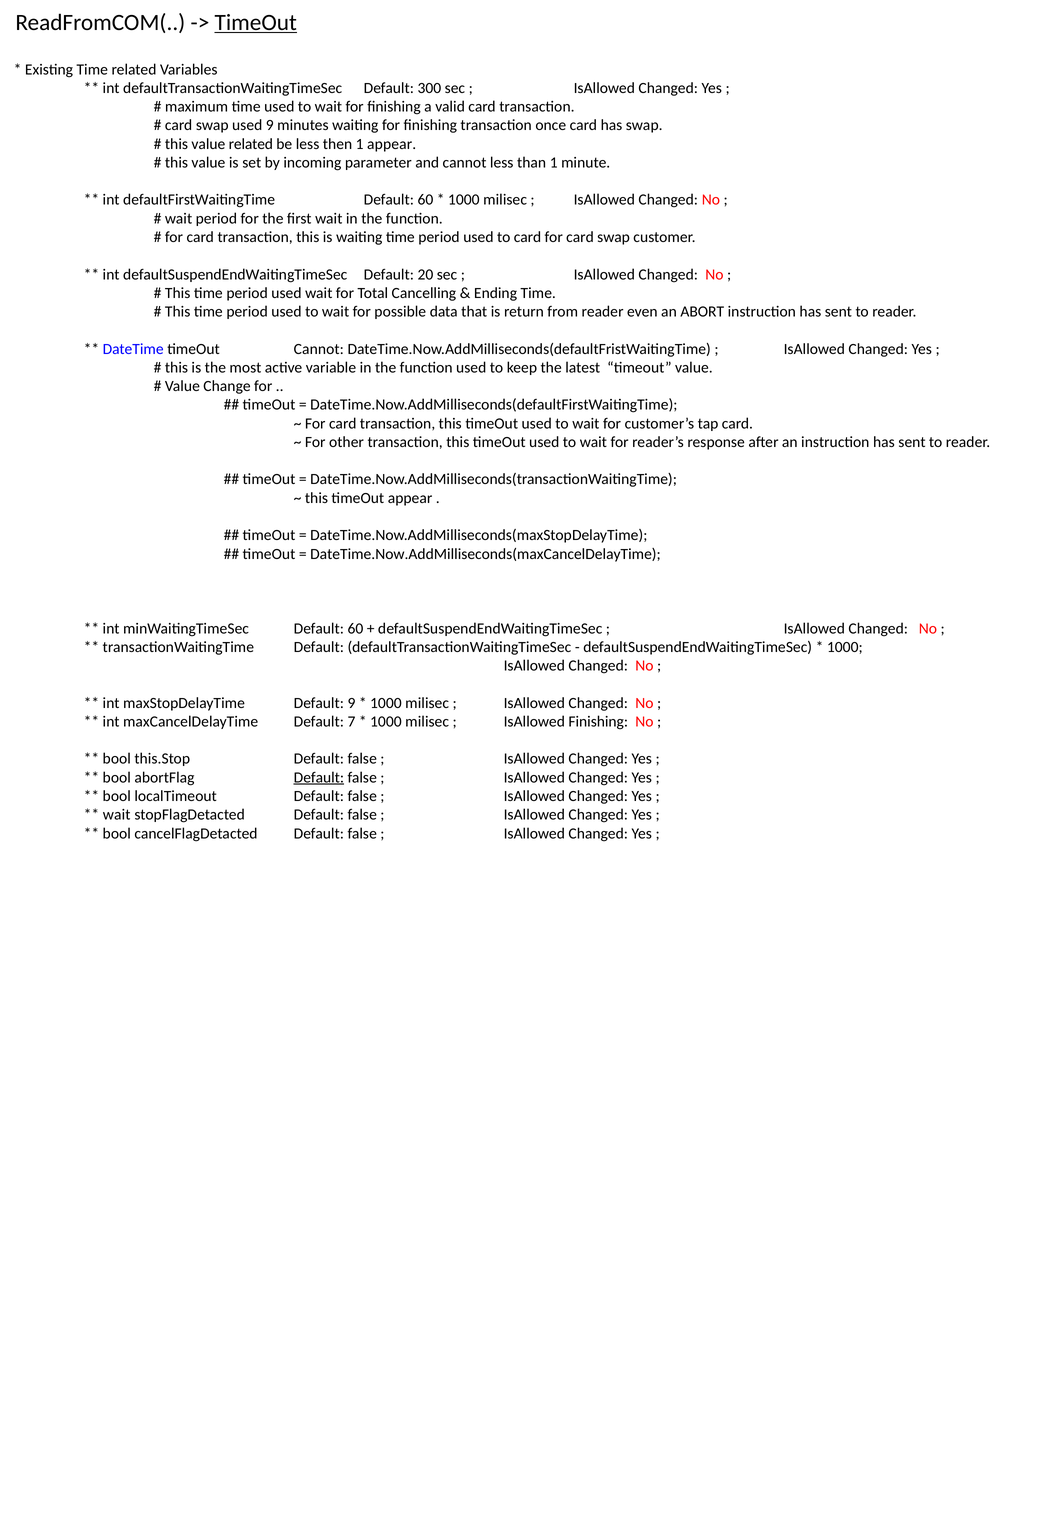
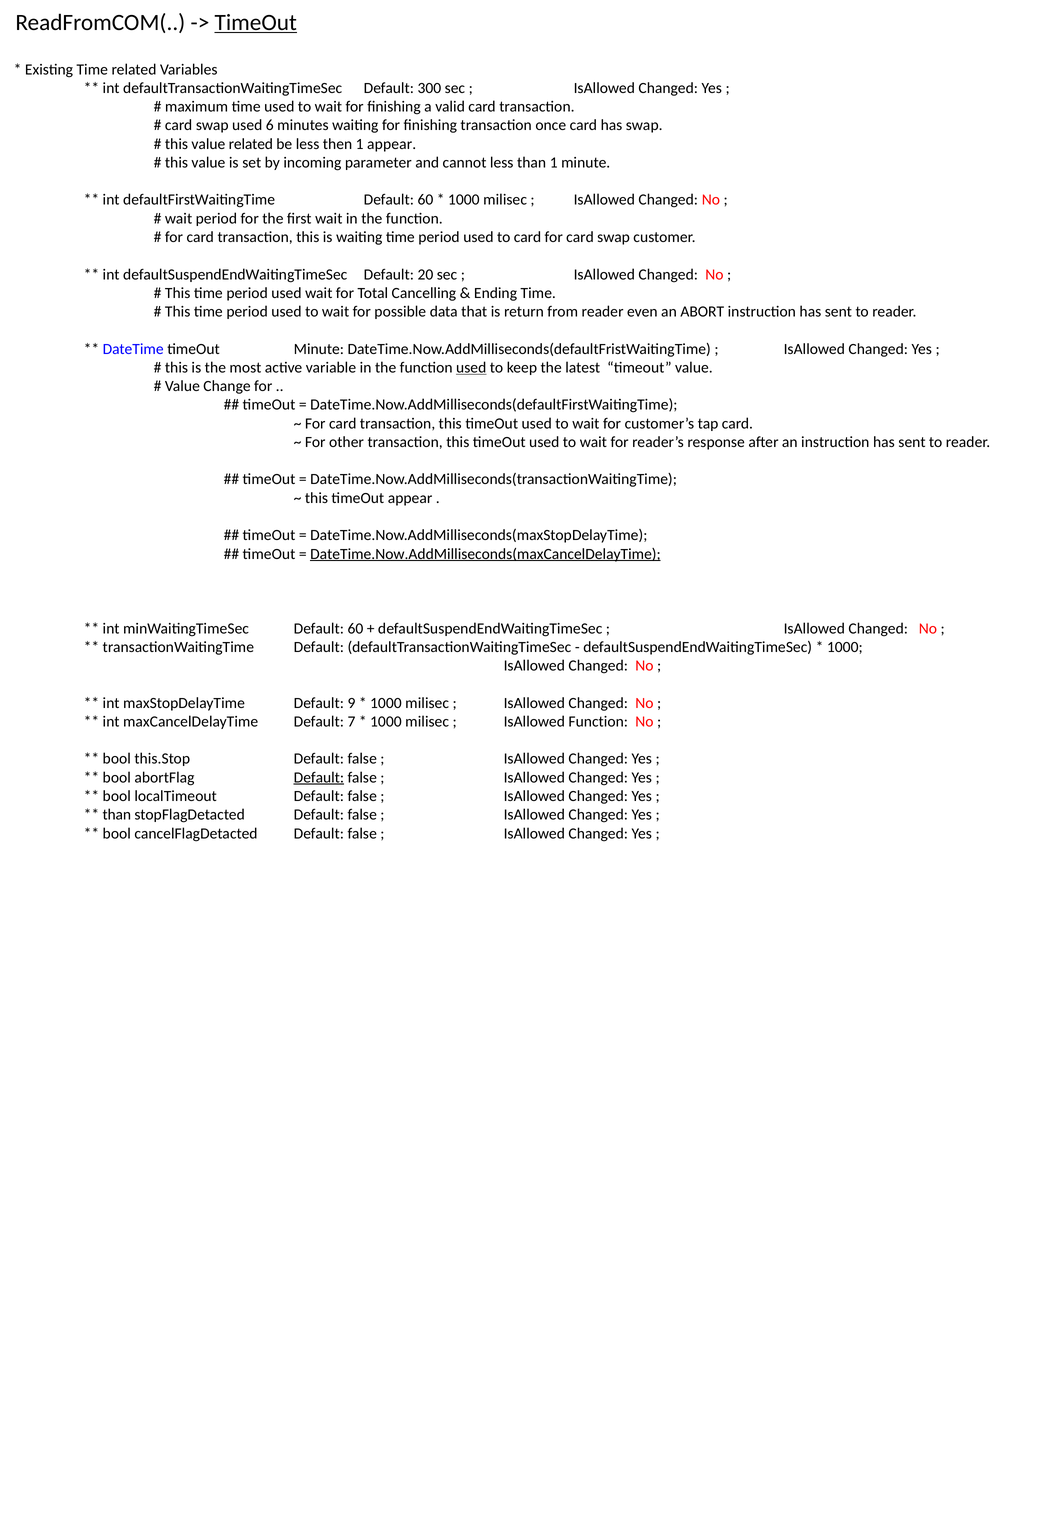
used 9: 9 -> 6 (270, 125)
timeOut Cannot: Cannot -> Minute (319, 349)
used underline: none -> present (471, 367)
DateTime.Now.AddMilliseconds(maxCancelDelayTime underline: none -> present (485, 554)
IsAllowed Finishing: Finishing -> Function (598, 721)
wait: wait -> than (117, 815)
